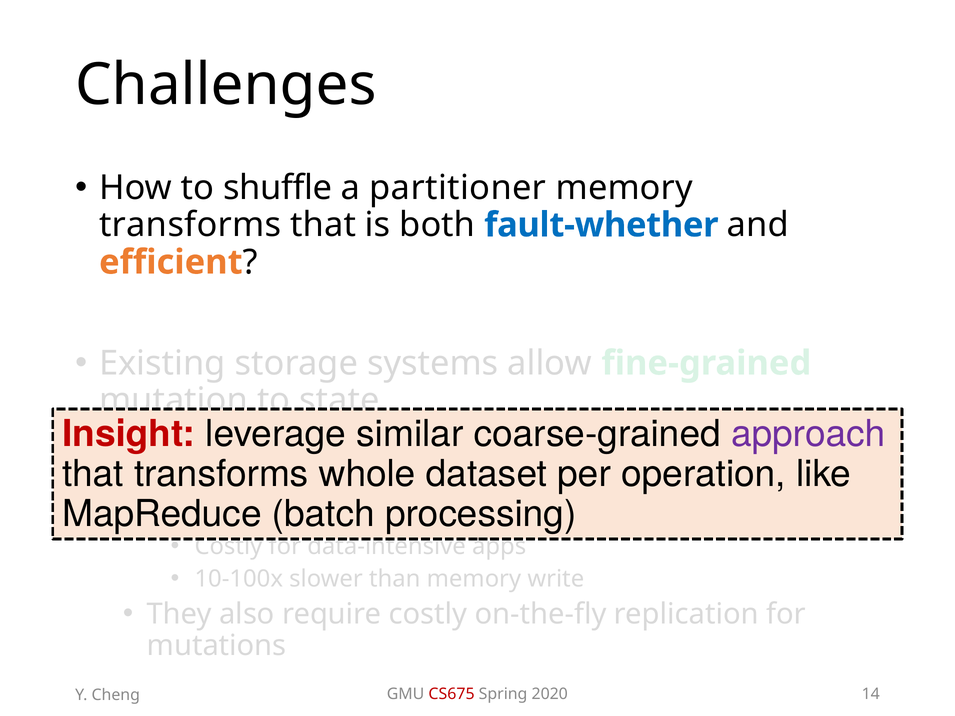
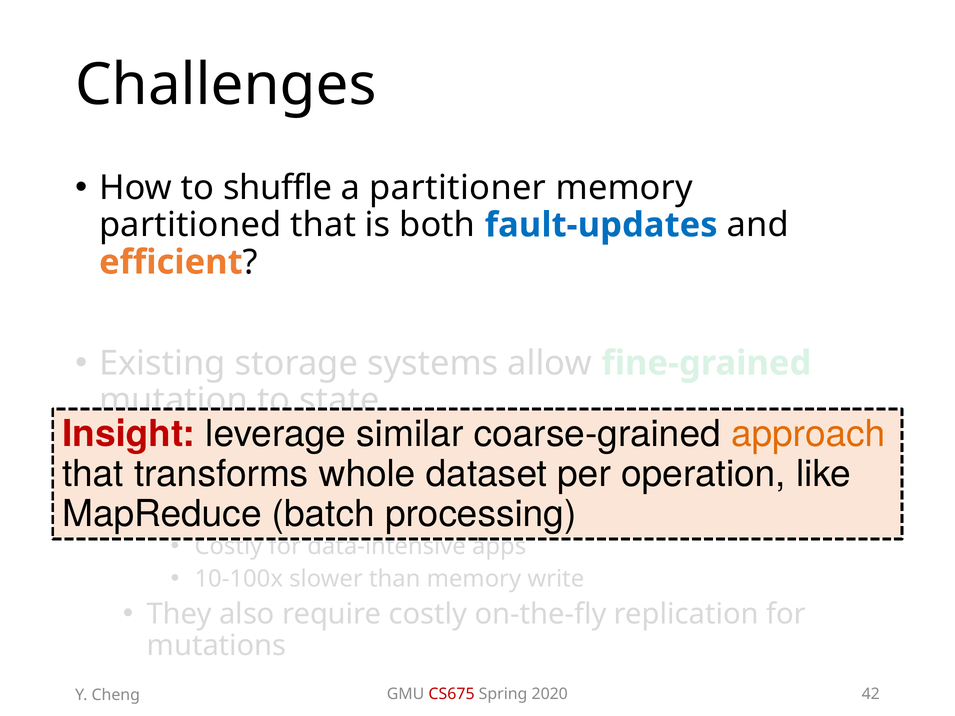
transforms: transforms -> partitioned (190, 225)
fault-whether: fault-whether -> fault-updates (601, 225)
approach colour: purple -> orange (808, 434)
14: 14 -> 42 (871, 694)
